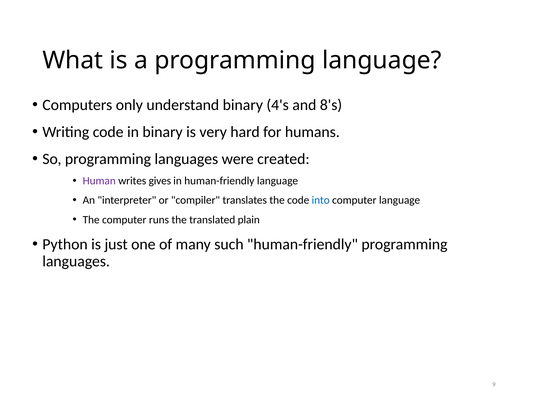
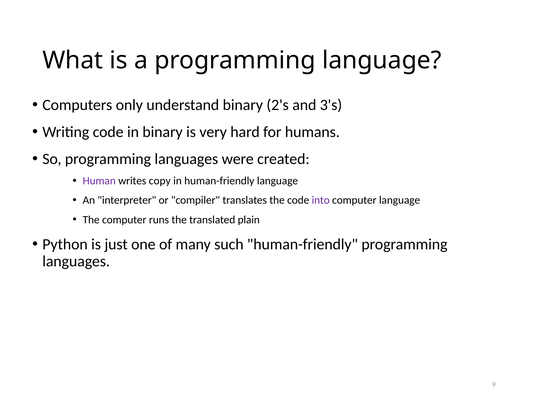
4's: 4's -> 2's (278, 105)
8's: 8's -> 3's (331, 105)
gives: gives -> copy (160, 181)
into colour: blue -> purple (321, 201)
